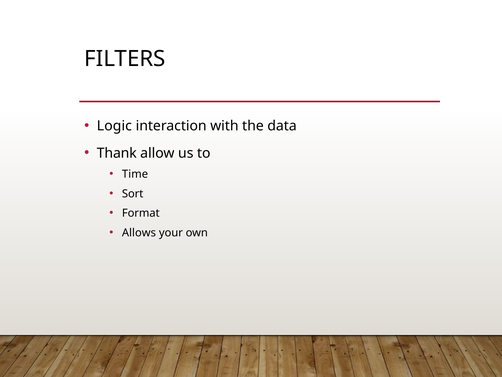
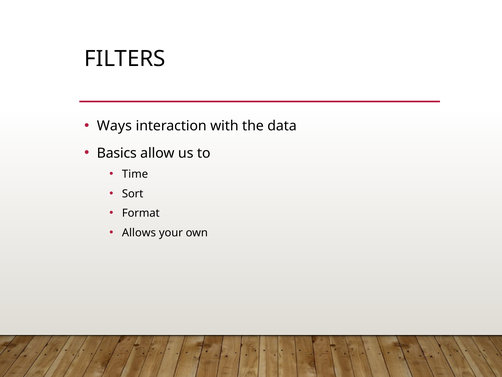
Logic: Logic -> Ways (114, 126)
Thank: Thank -> Basics (117, 153)
